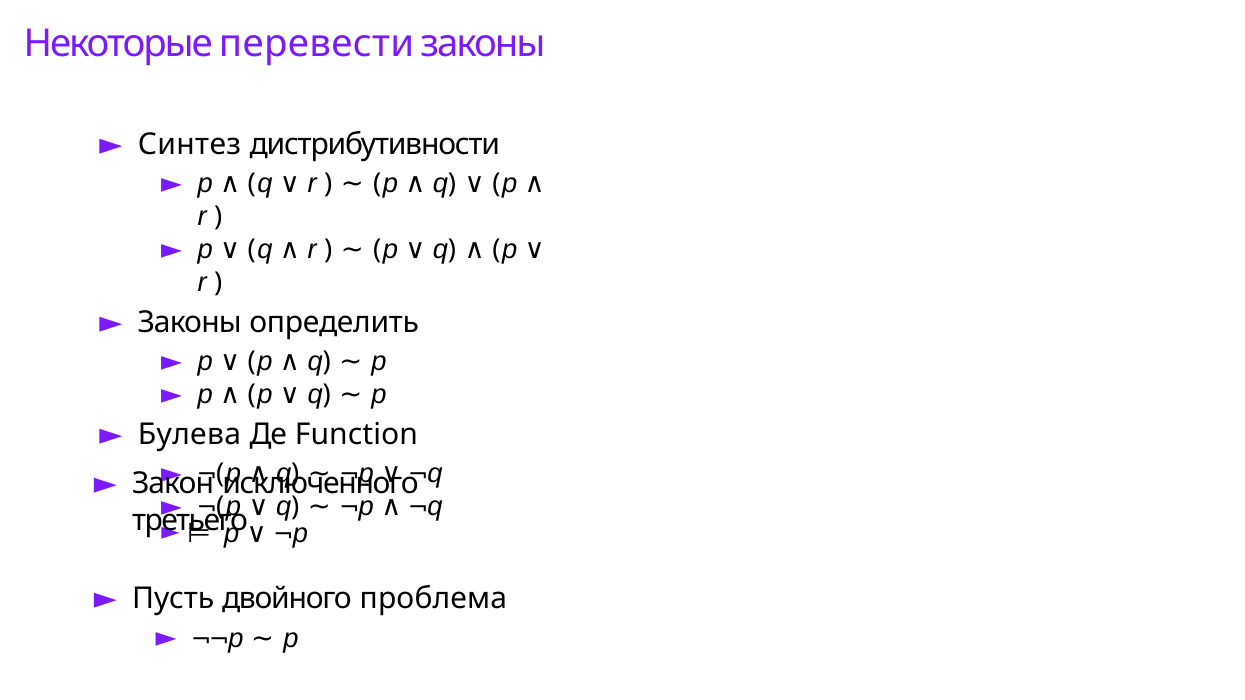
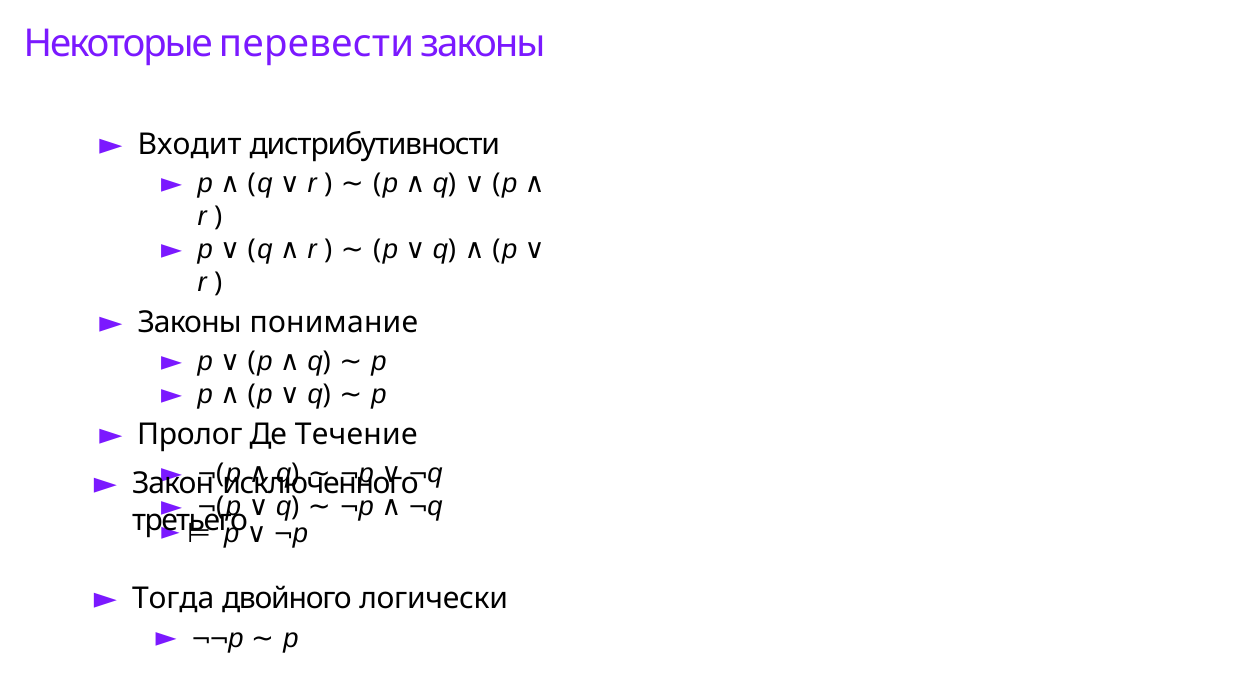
Синтез: Синтез -> Входит (190, 145)
определить: определить -> понимание (334, 323)
Булева: Булева -> Пролог (190, 435)
Function: Function -> Течение (356, 435)
Пусть: Пусть -> Тогда (173, 599)
проблема: проблема -> логически (434, 599)
